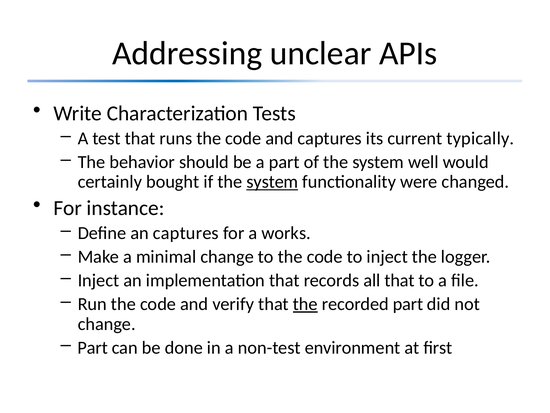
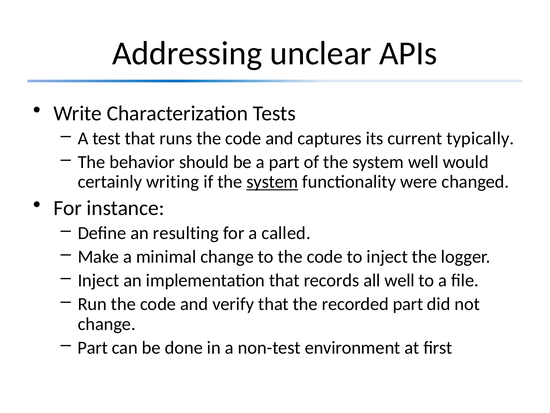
bought: bought -> writing (173, 182)
an captures: captures -> resulting (186, 233)
works: works -> called (286, 233)
all that: that -> well (400, 280)
the underline: present -> none (305, 304)
